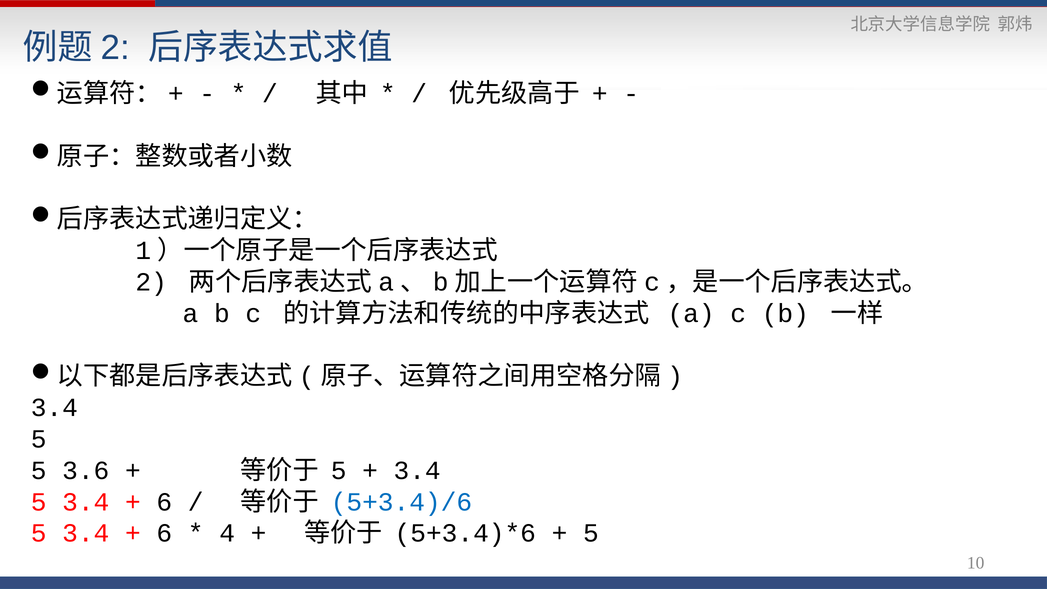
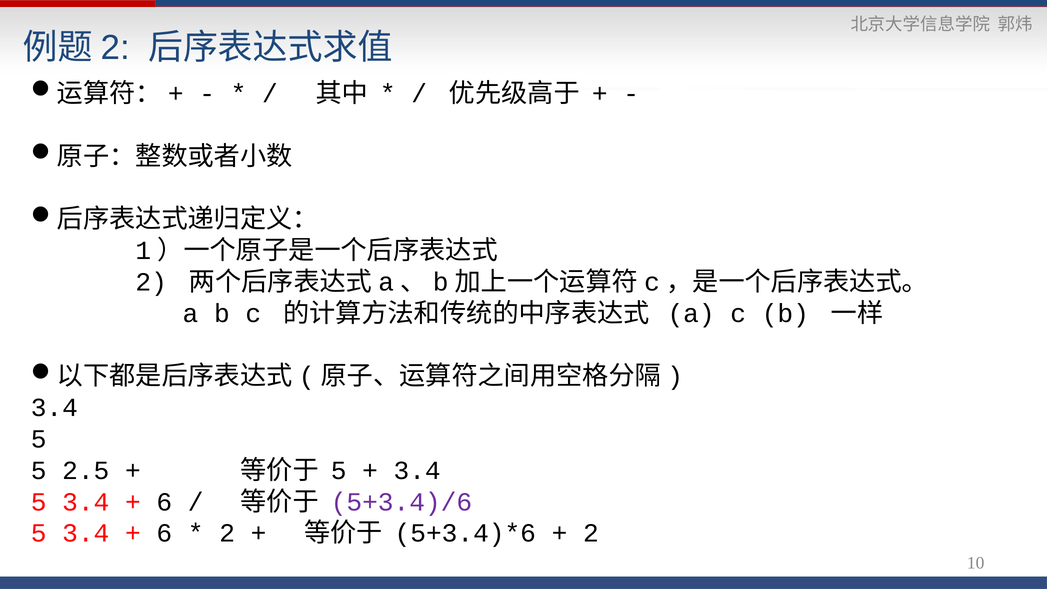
3.6: 3.6 -> 2.5 (86, 470)
5+3.4)/6 colour: blue -> purple (401, 502)
4: 4 -> 2 (227, 533)
5: 5 -> 2 (591, 533)
